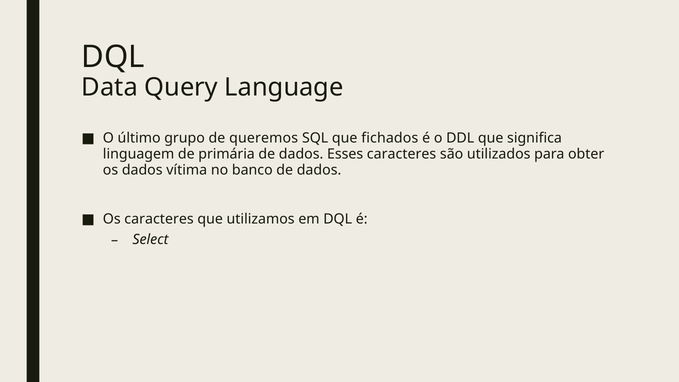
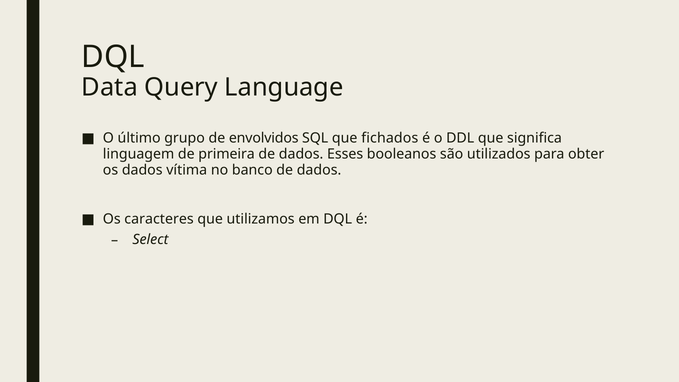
queremos: queremos -> envolvidos (264, 138)
primária: primária -> primeira (227, 154)
Esses caracteres: caracteres -> booleanos (402, 154)
